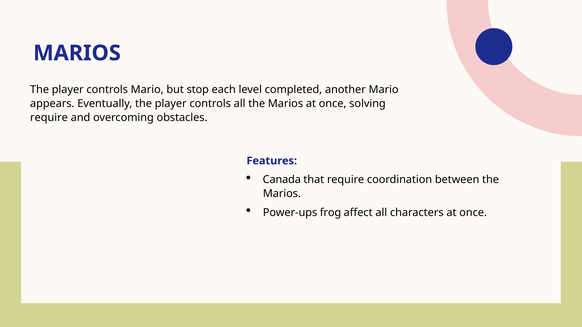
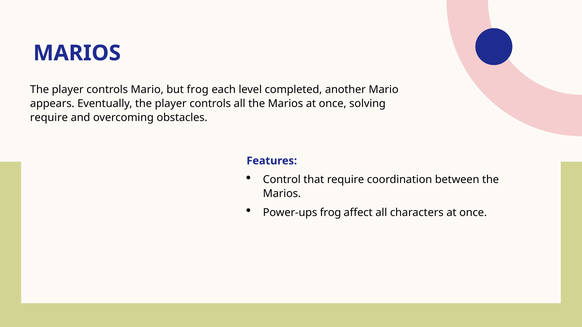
but stop: stop -> frog (198, 90)
Canada: Canada -> Control (282, 180)
